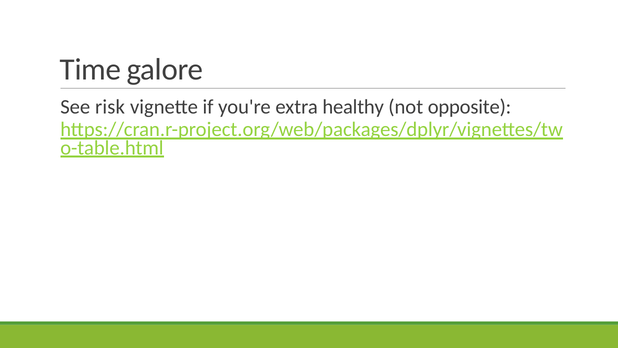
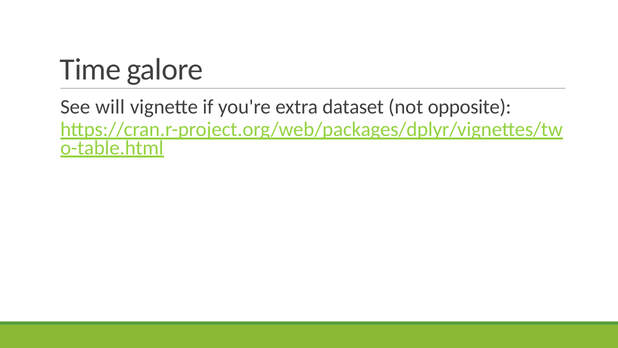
risk: risk -> will (110, 107)
healthy: healthy -> dataset (353, 107)
